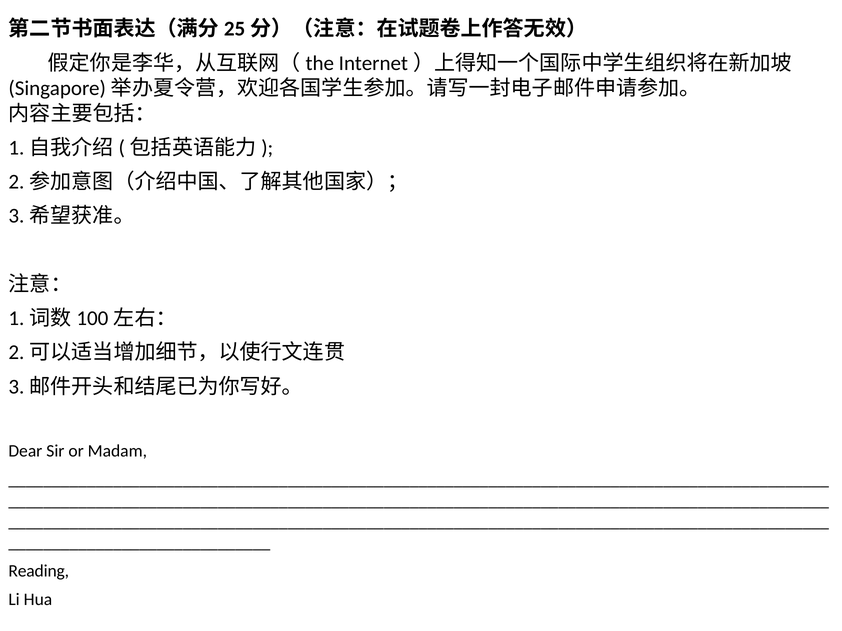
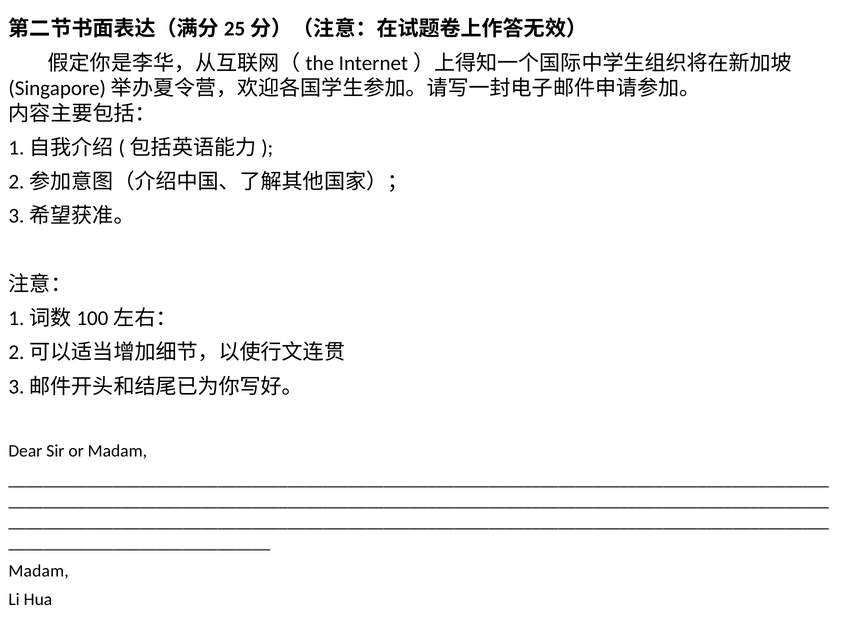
Reading: Reading -> Madam (39, 572)
